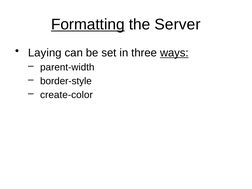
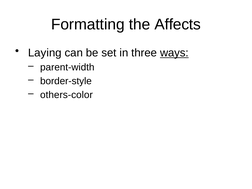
Formatting underline: present -> none (88, 24)
Server: Server -> Affects (178, 24)
create-color: create-color -> others-color (66, 95)
